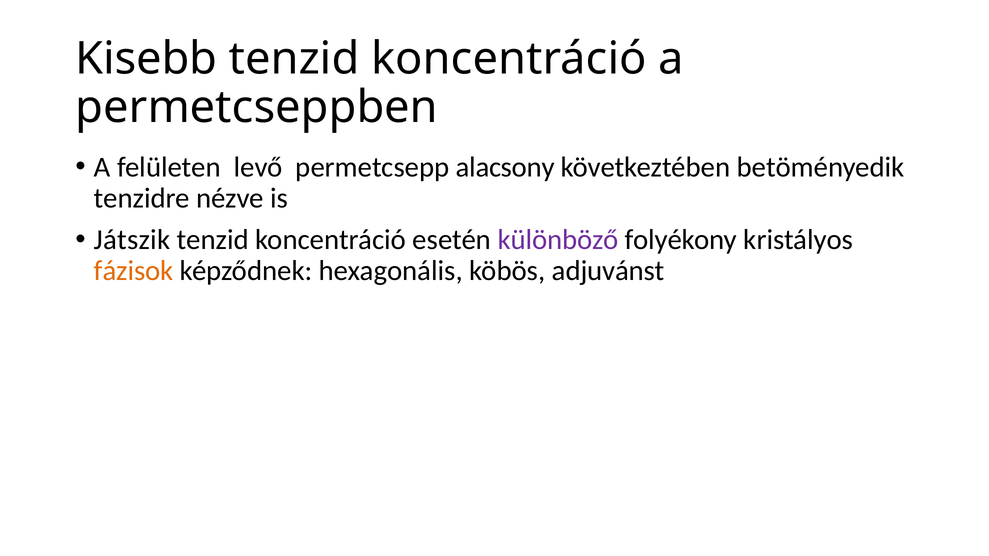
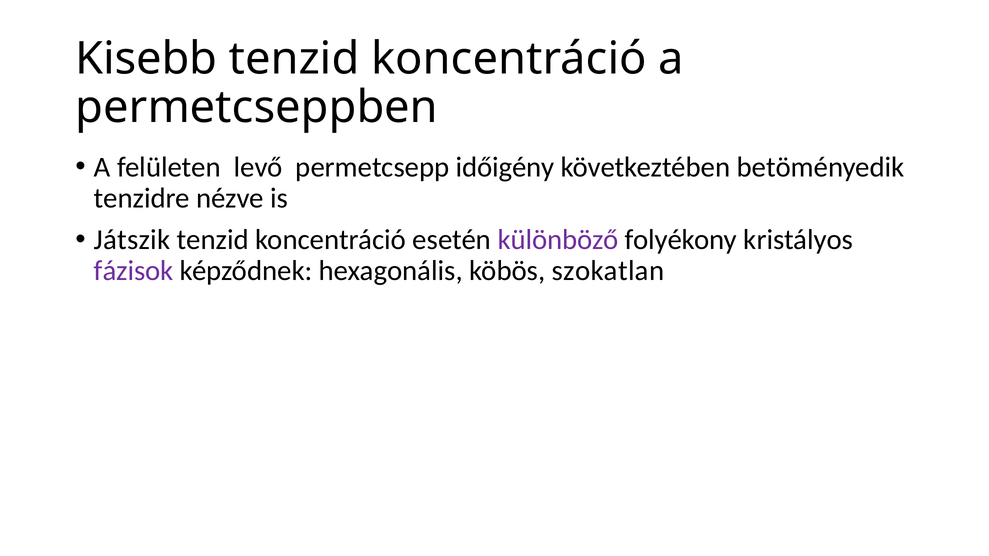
alacsony: alacsony -> időigény (505, 167)
fázisok colour: orange -> purple (134, 271)
adjuvánst: adjuvánst -> szokatlan (608, 271)
